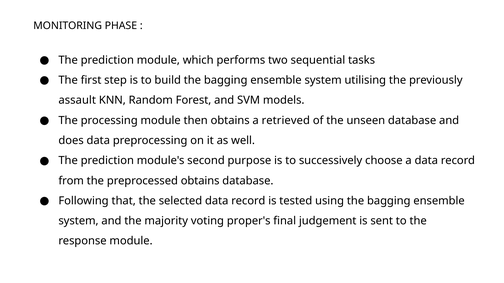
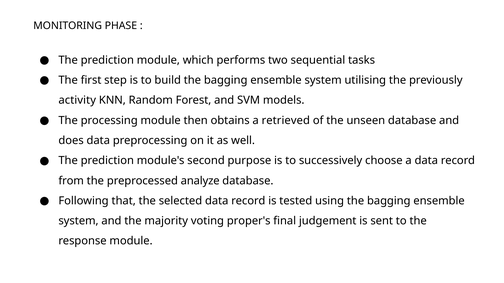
assault: assault -> activity (77, 100)
preprocessed obtains: obtains -> analyze (200, 181)
